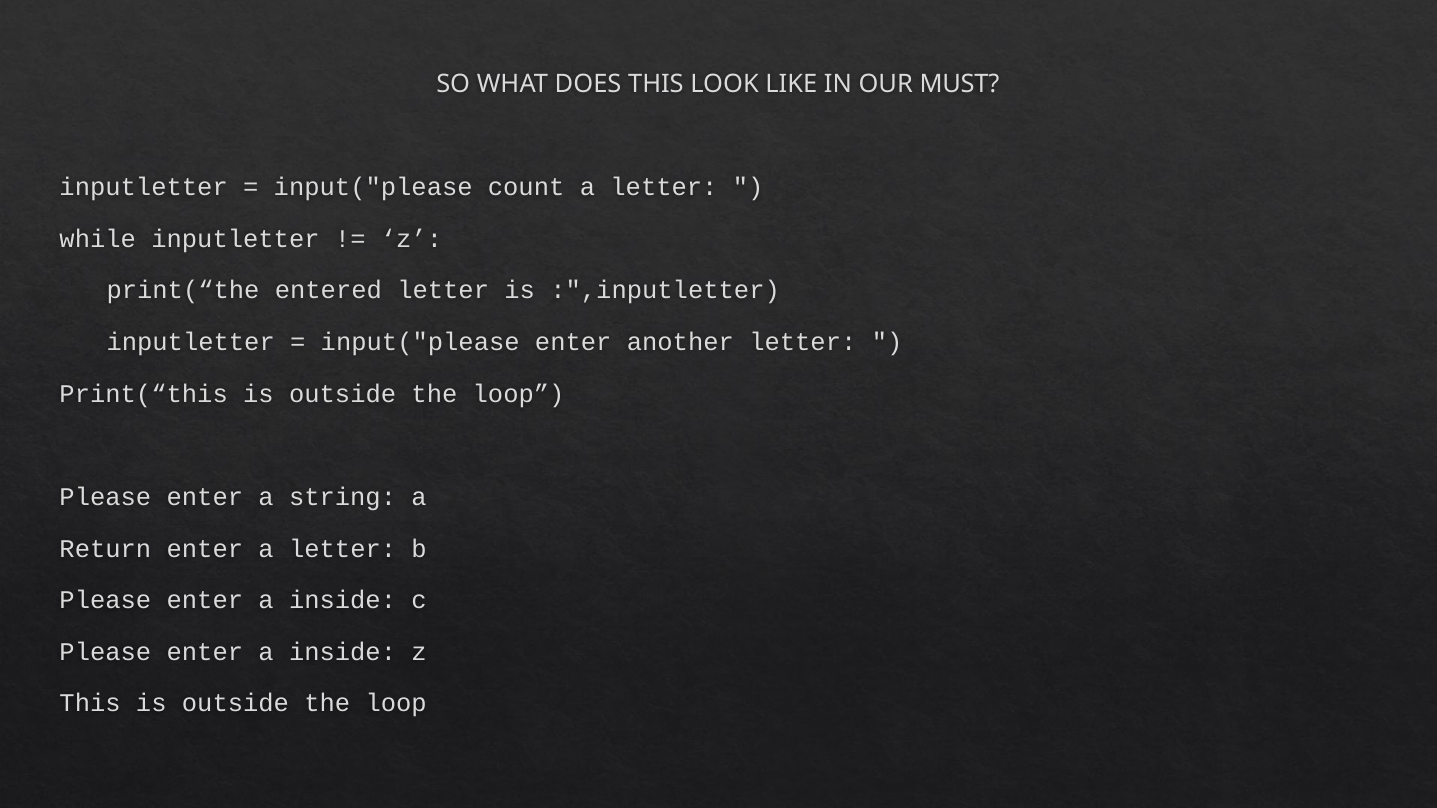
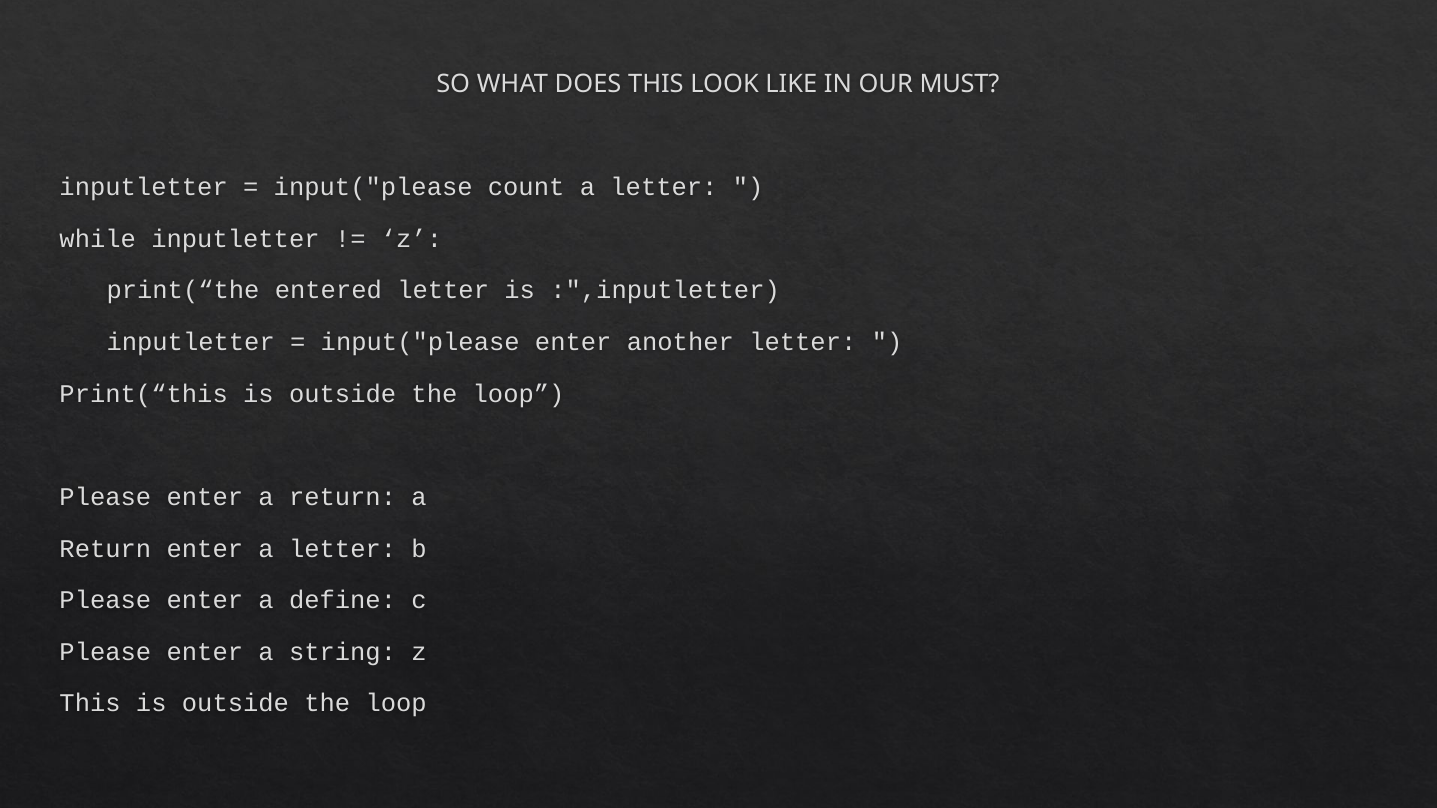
enter a string: string -> return (343, 497)
inside: inside -> define (343, 601)
inside: inside -> string (343, 652)
